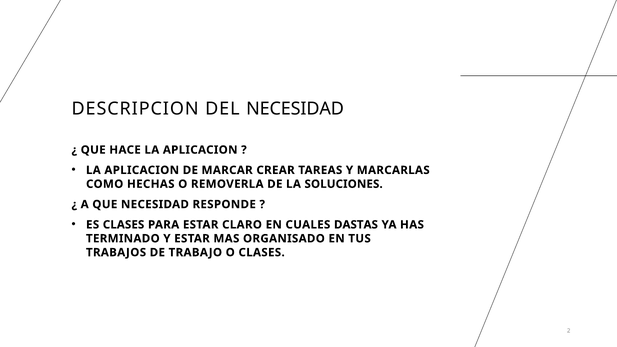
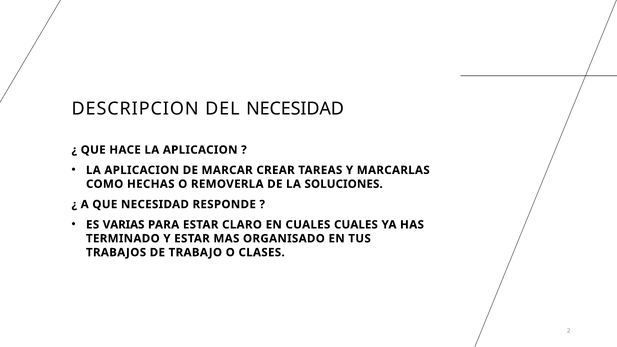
ES CLASES: CLASES -> VARIAS (124, 225)
CUALES DASTAS: DASTAS -> CUALES (356, 225)
